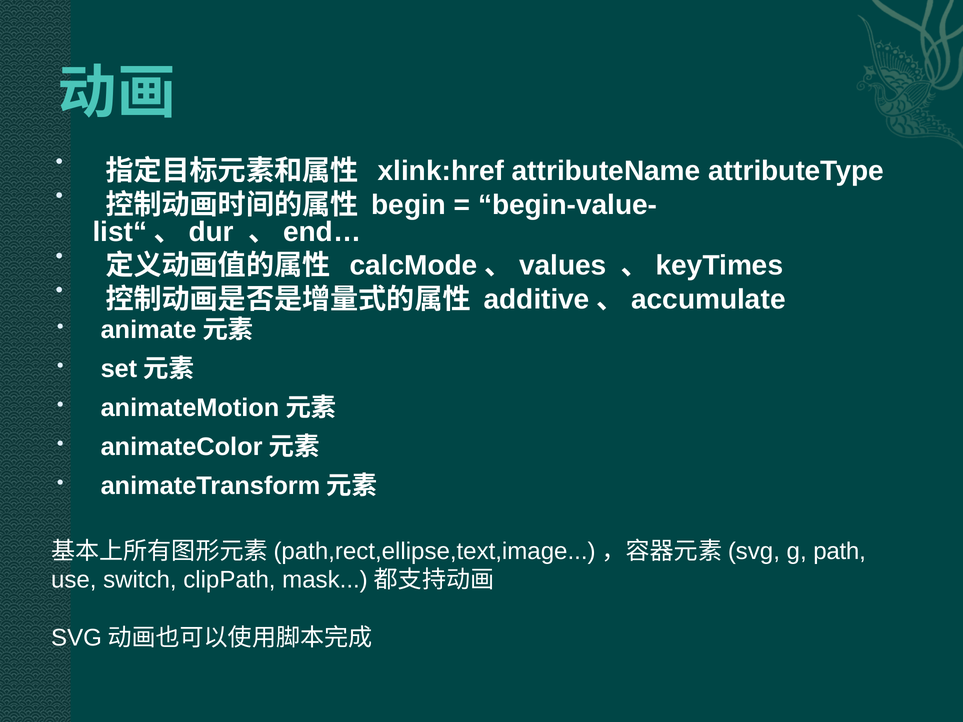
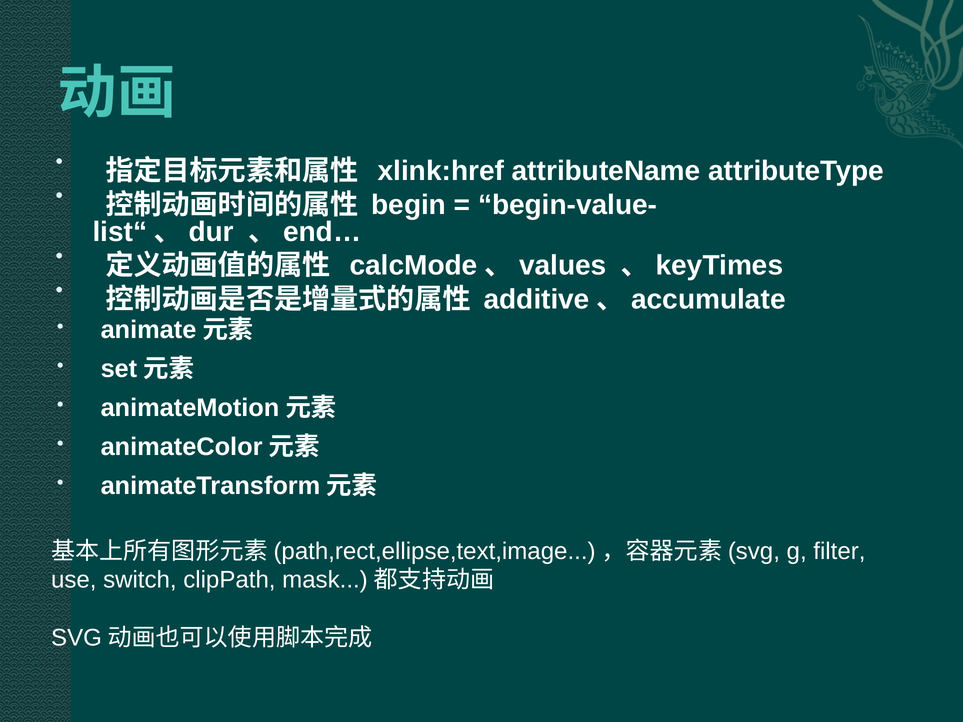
path: path -> filter (839, 551)
